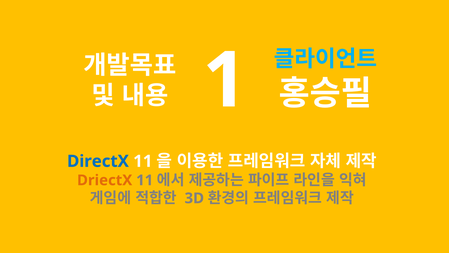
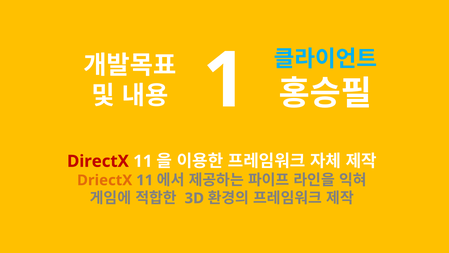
DirectX colour: blue -> red (98, 161)
